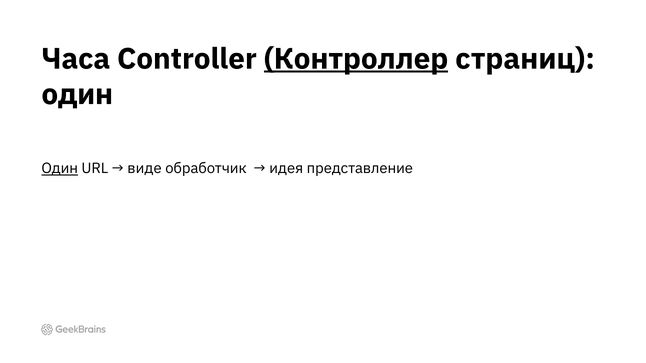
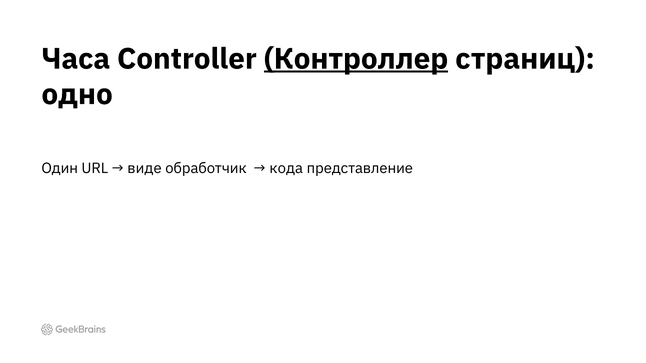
один: один -> одно (77, 94)
Один underline: present -> none (60, 169)
идея: идея -> кода (286, 169)
